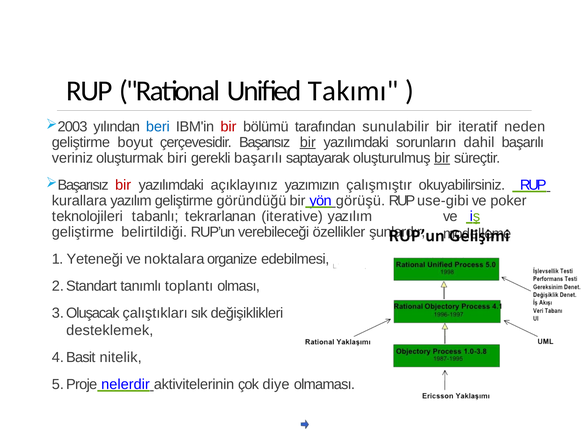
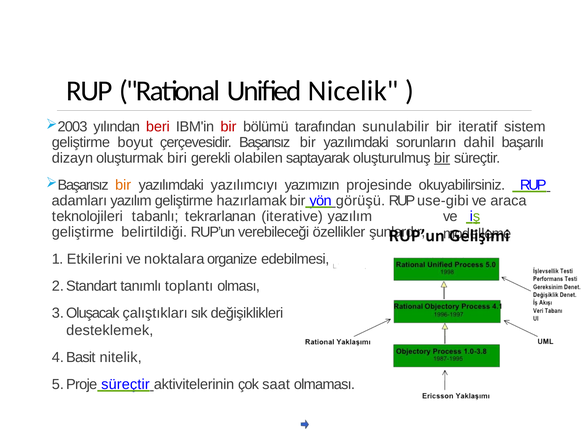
Takımı: Takımı -> Nicelik (353, 91)
beri colour: blue -> red (158, 127)
neden: neden -> sistem (525, 127)
bir underline: present -> none (308, 142)
veriniz: veriniz -> dizayn (72, 158)
gerekli başarılı: başarılı -> olabilen (258, 158)
bir colour: red -> orange (123, 185)
açıklayınız: açıklayınız -> yazılımcıyı (244, 185)
çalışmıştır: çalışmıştır -> projesinde (379, 185)
kurallara: kurallara -> adamları (79, 201)
göründüğü: göründüğü -> hazırlamak (252, 201)
poker: poker -> araca (508, 201)
Yeteneği: Yeteneği -> Etkilerini (95, 259)
nelerdir: nelerdir -> süreçtir (125, 384)
diye: diye -> saat (276, 384)
